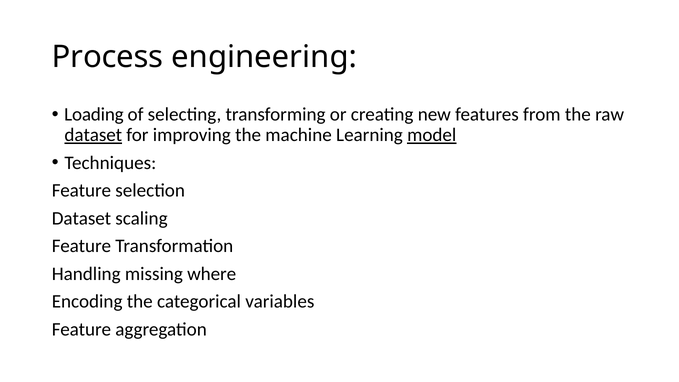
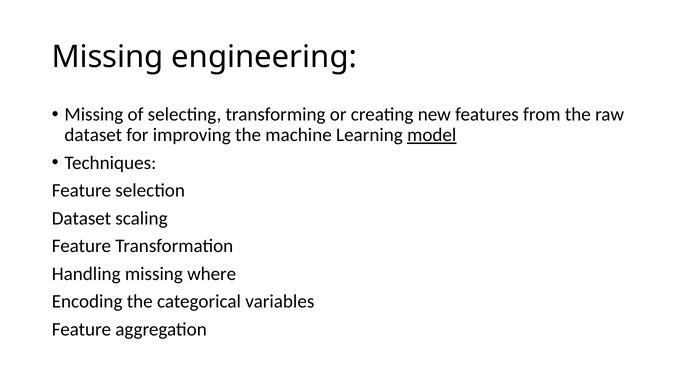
Process: Process -> Missing (108, 57)
Loading: Loading -> Missing (94, 114)
dataset underline: present -> none (93, 135)
